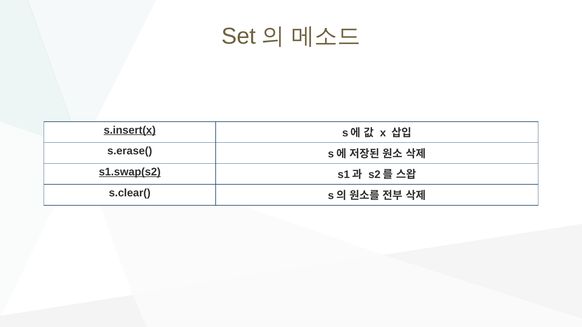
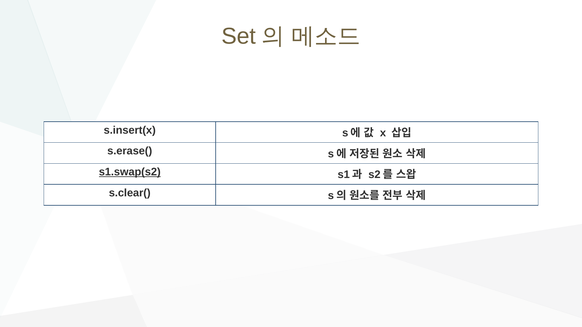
s.insert(x underline: present -> none (130, 130)
